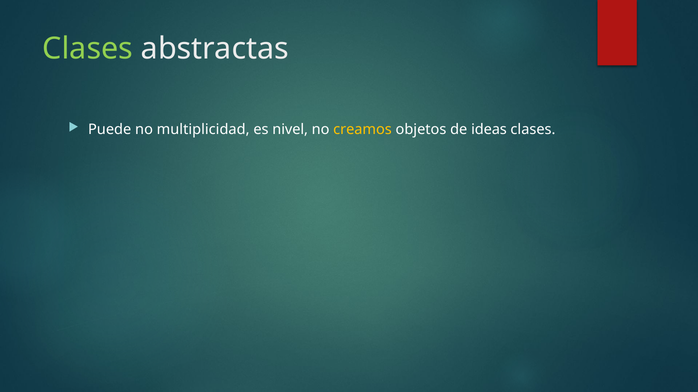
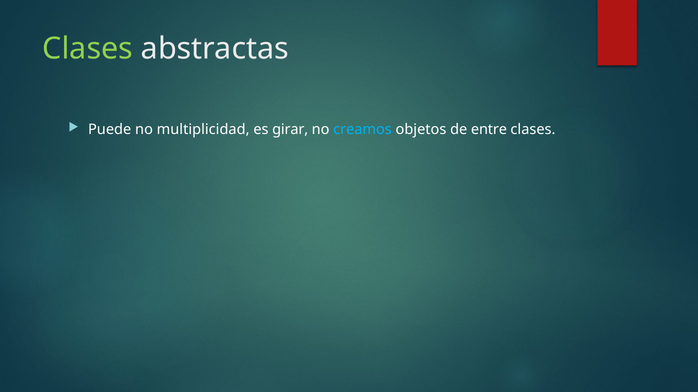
nivel: nivel -> girar (290, 130)
creamos colour: yellow -> light blue (363, 130)
ideas: ideas -> entre (489, 130)
